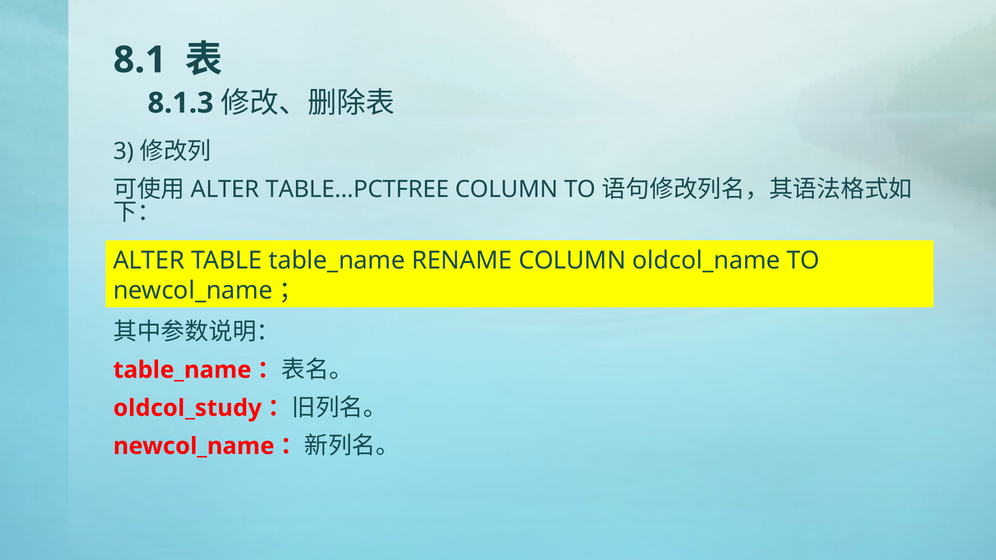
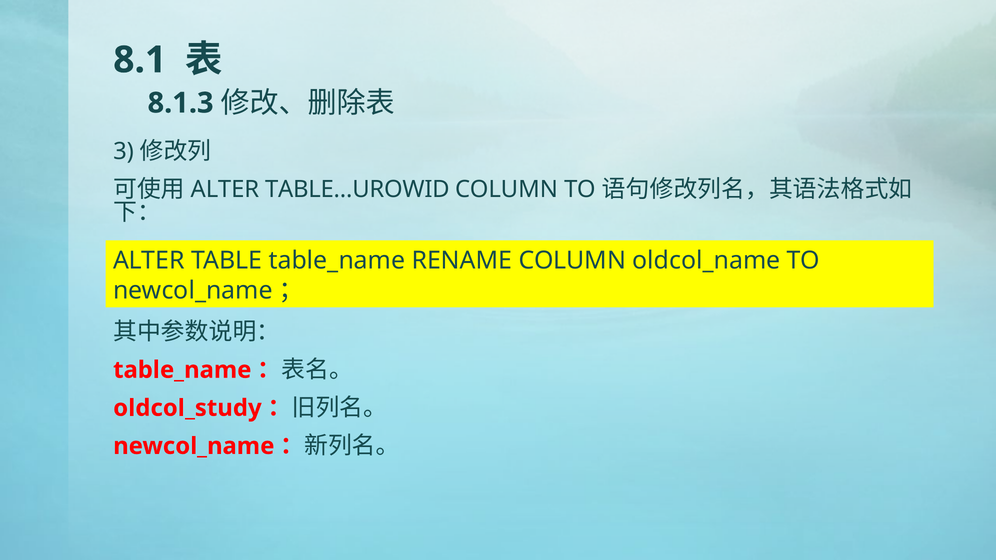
TABLE…PCTFREE: TABLE…PCTFREE -> TABLE…UROWID (357, 190)
